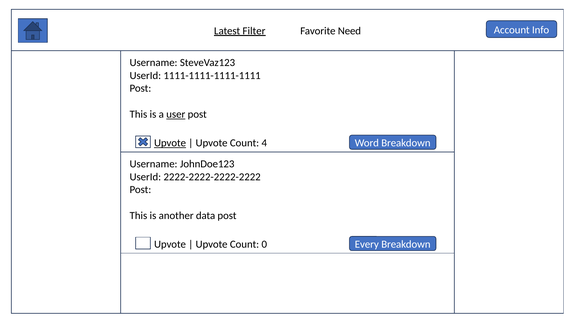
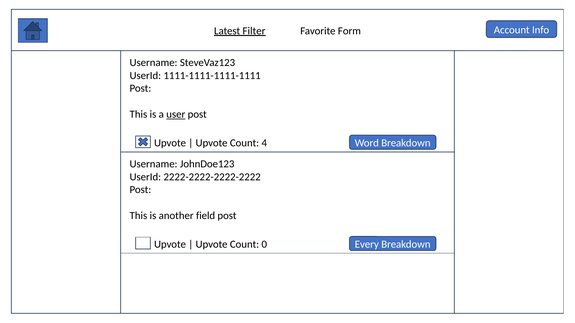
Need: Need -> Form (349, 31)
Upvote underline: present -> none (170, 143)
data: data -> field (206, 216)
